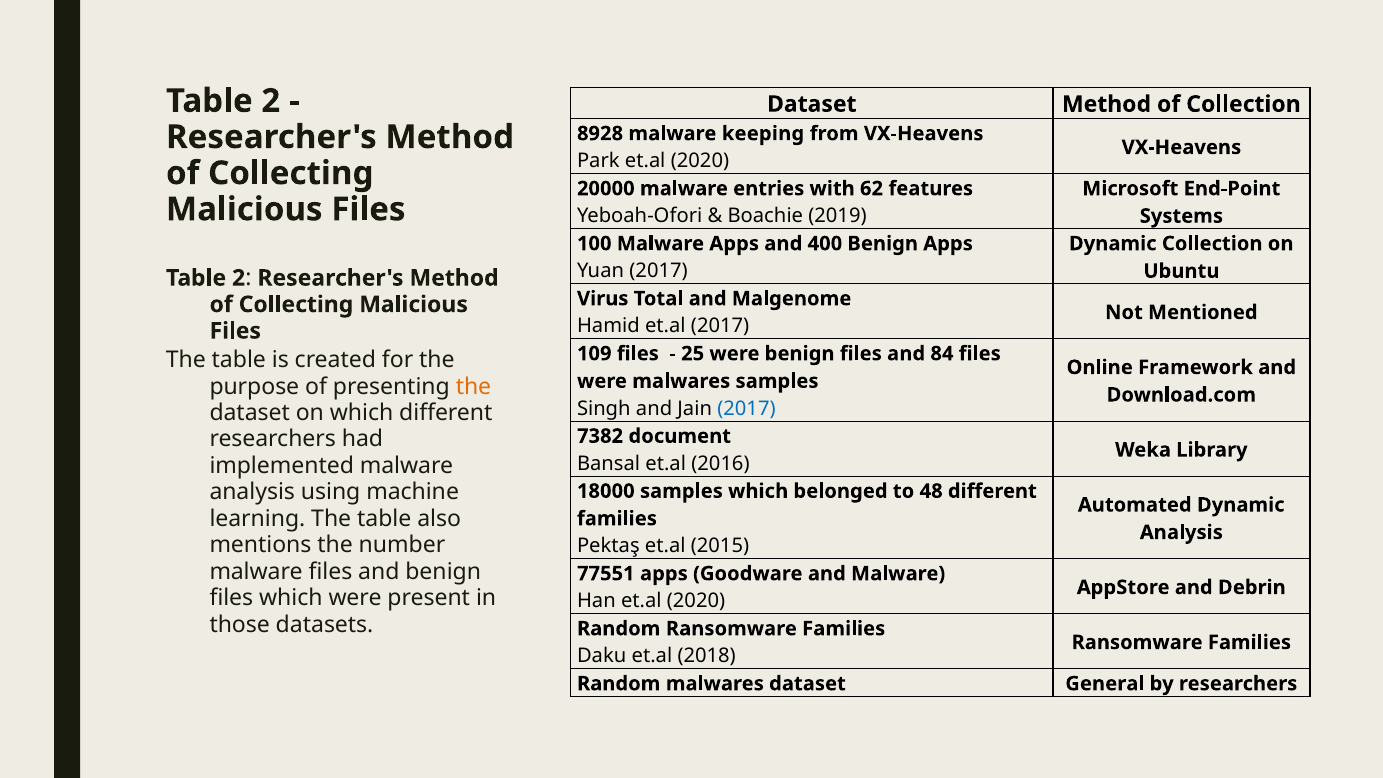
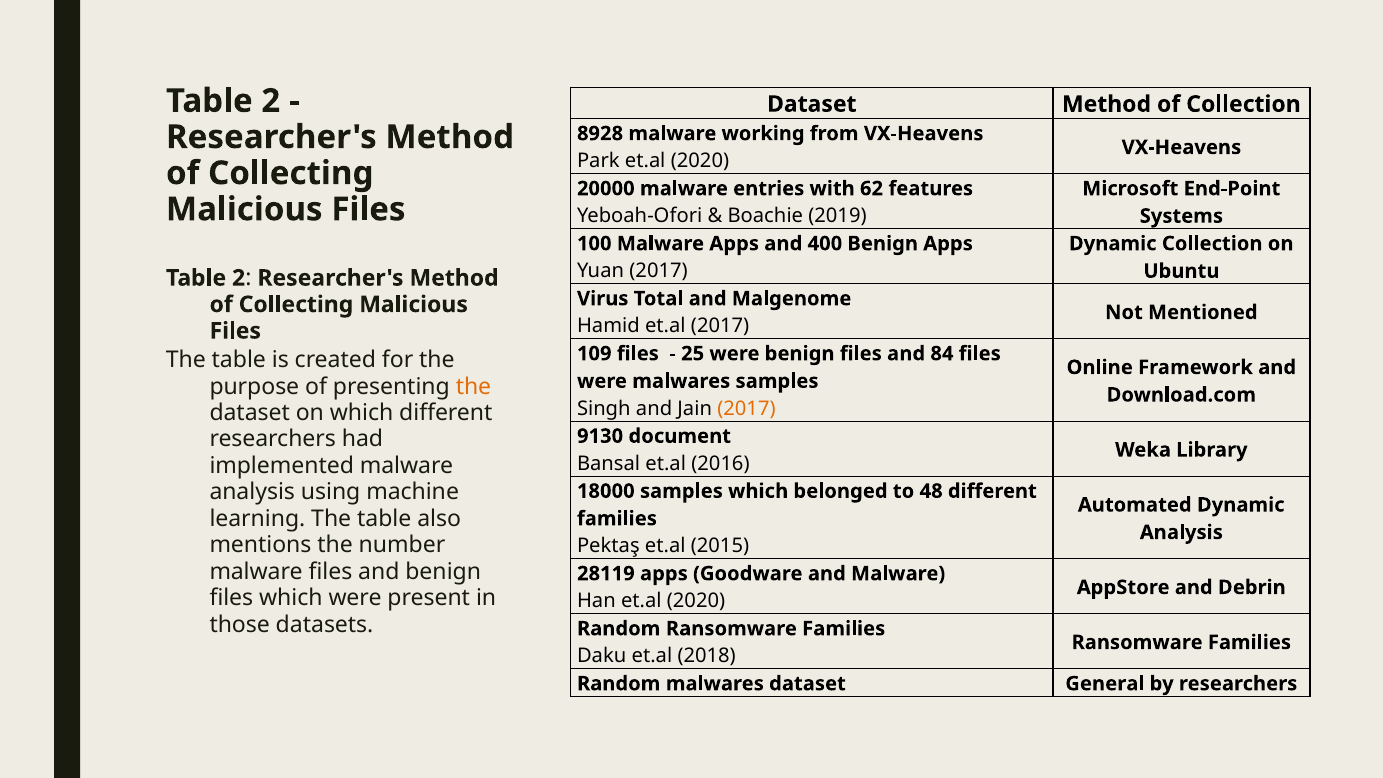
keeping: keeping -> working (763, 134)
2017 colour: blue -> orange (746, 409)
7382: 7382 -> 9130 (600, 436)
77551: 77551 -> 28119 (606, 574)
